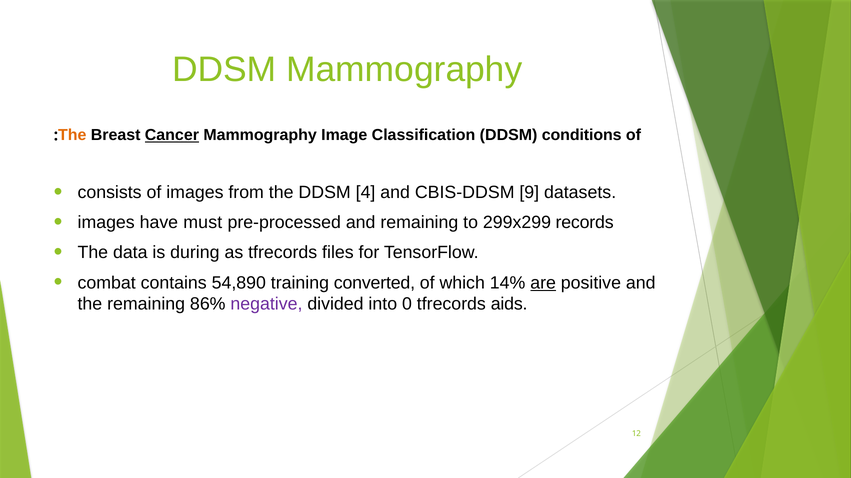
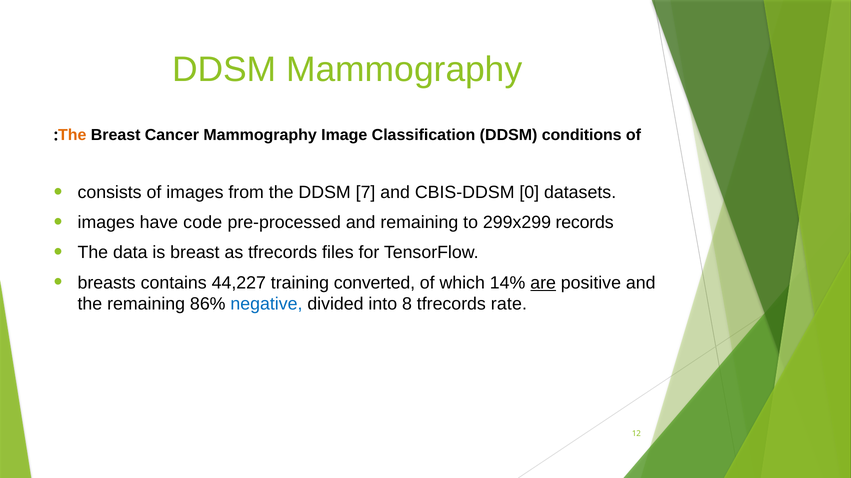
Cancer underline: present -> none (172, 135)
4: 4 -> 7 (366, 193)
9: 9 -> 0 (529, 193)
must: must -> code (203, 223)
is during: during -> breast (195, 253)
combat: combat -> breasts (107, 283)
54,890: 54,890 -> 44,227 (239, 283)
negative colour: purple -> blue (266, 304)
0: 0 -> 8 (407, 304)
aids: aids -> rate (509, 304)
